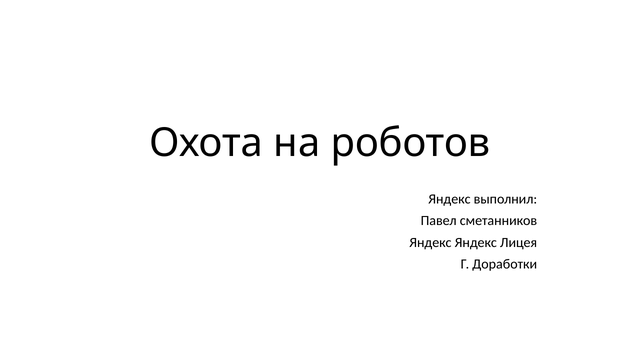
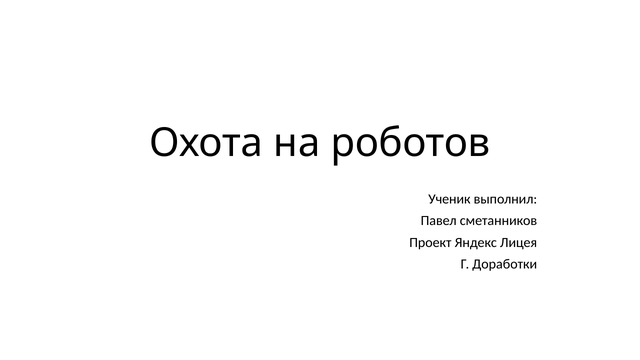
Яндекс: Яндекс -> Ученик (449, 199)
Яндекс: Яндекс -> Проект (430, 243)
